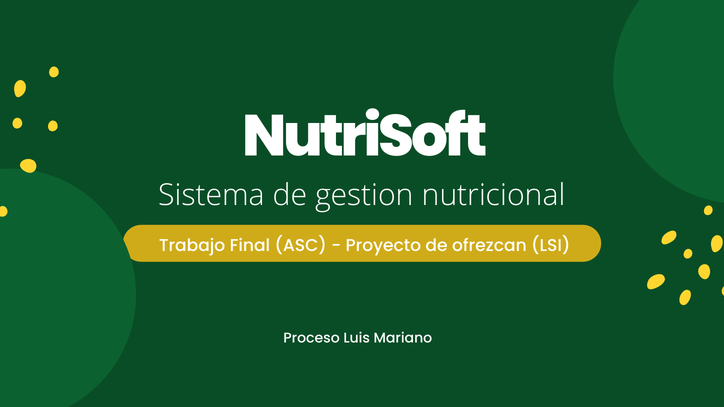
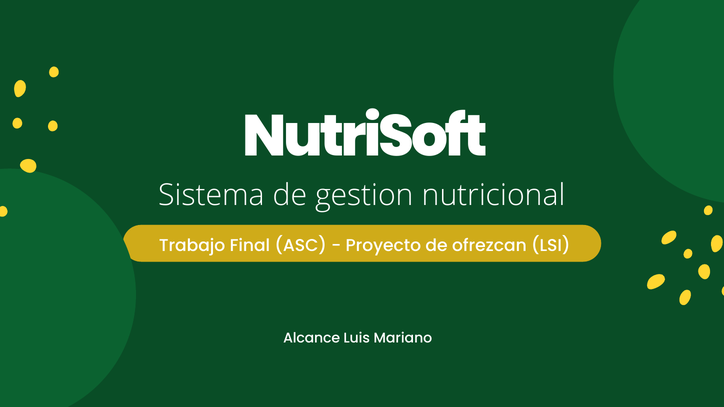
Proceso: Proceso -> Alcance (312, 338)
